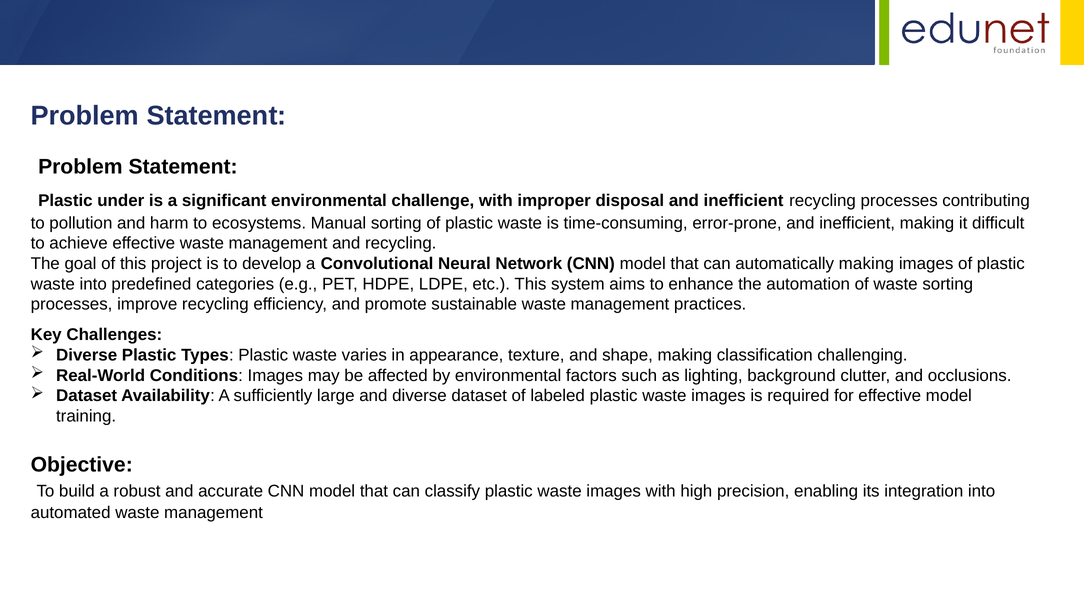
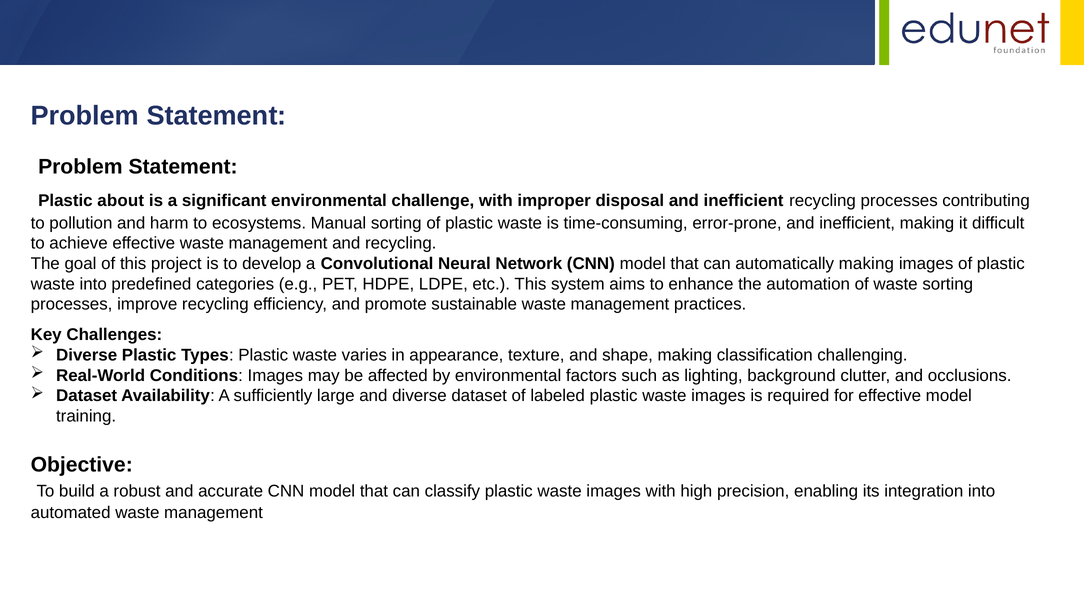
under: under -> about (121, 201)
